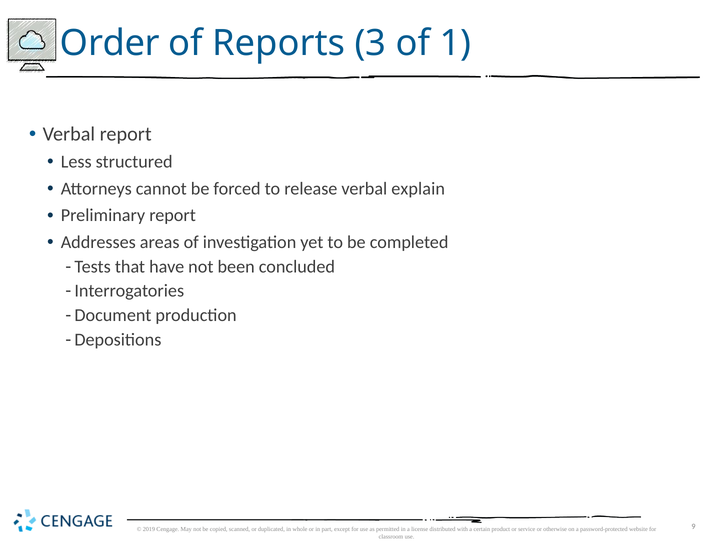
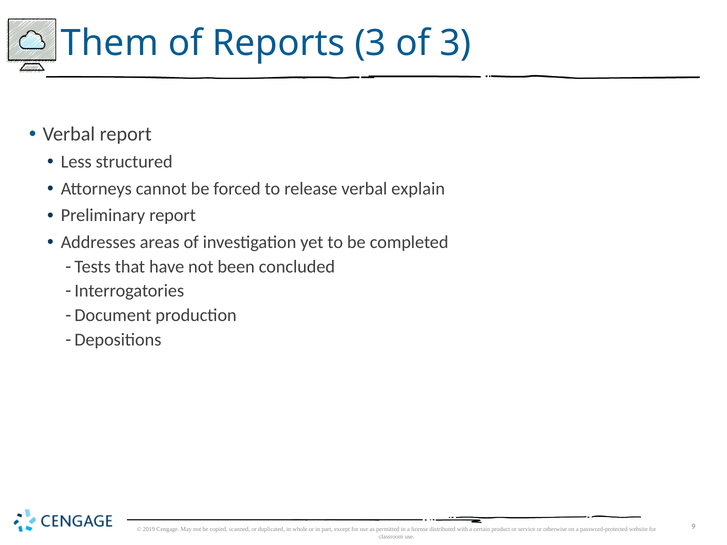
Order: Order -> Them (110, 43)
of 1: 1 -> 3 (455, 43)
